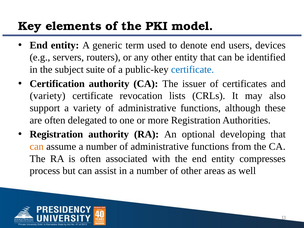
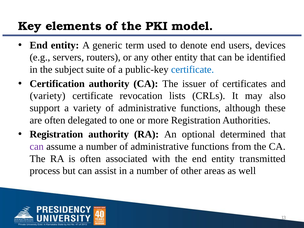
developing: developing -> determined (243, 134)
can colour: orange -> purple (37, 147)
compresses: compresses -> transmitted (262, 159)
